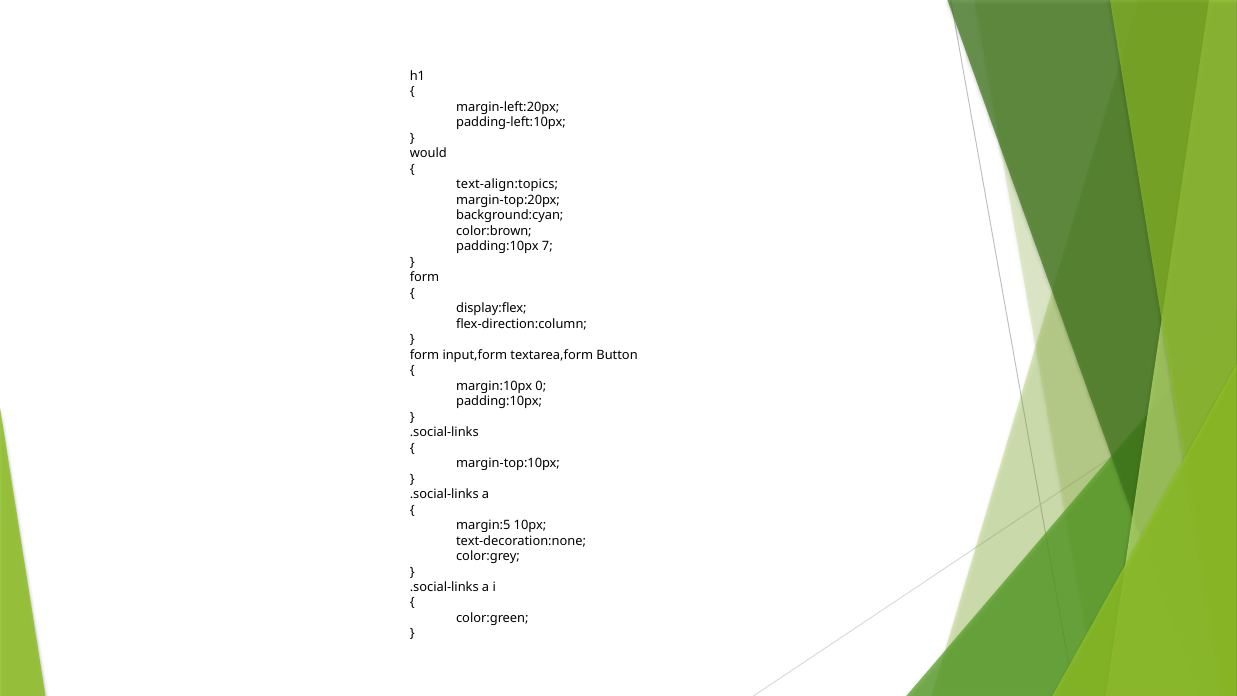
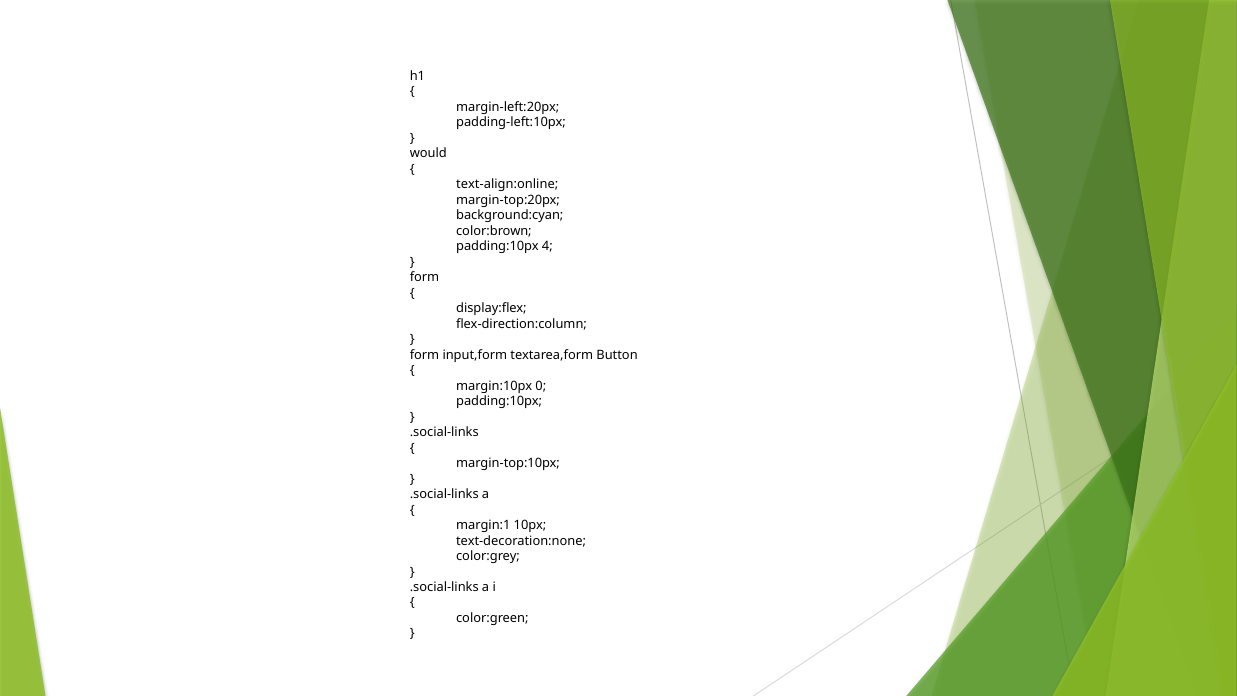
text-align:topics: text-align:topics -> text-align:online (507, 184)
7: 7 -> 4 (547, 246)
margin:5: margin:5 -> margin:1 (483, 525)
